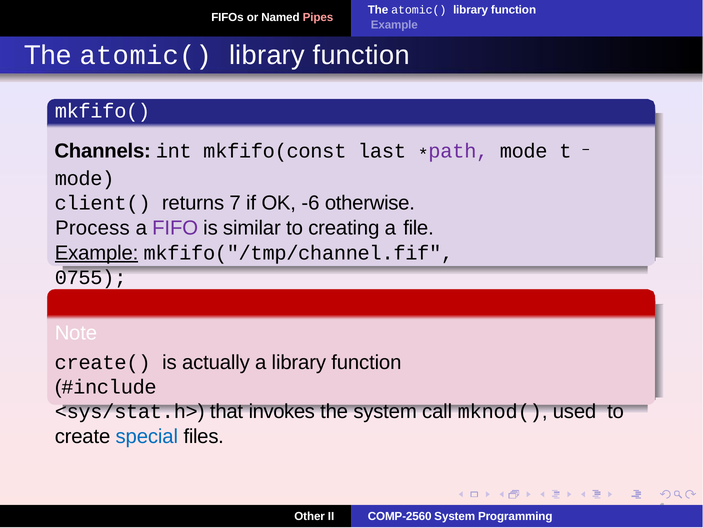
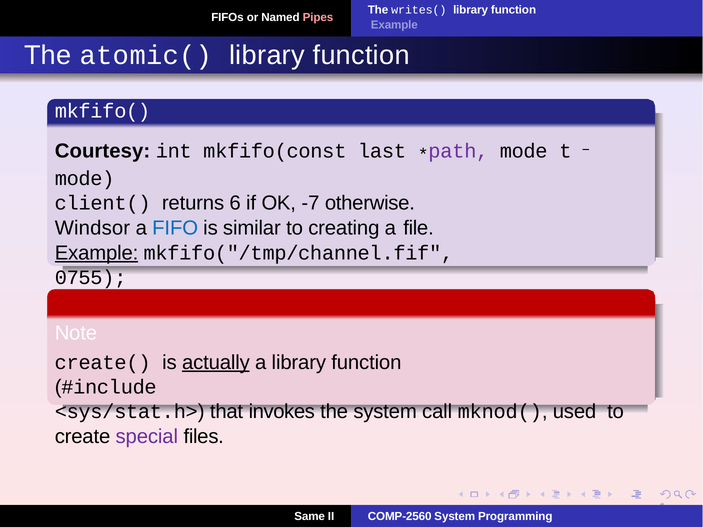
atomic(: atomic( -> writes( (419, 10)
Channels: Channels -> Courtesy (102, 151)
7: 7 -> 6 (235, 203)
-6: -6 -> -7 (310, 203)
Process: Process -> Windsor (92, 228)
FIFO colour: purple -> blue (175, 228)
actually underline: none -> present (216, 362)
special colour: blue -> purple (147, 436)
Other: Other -> Same (310, 516)
